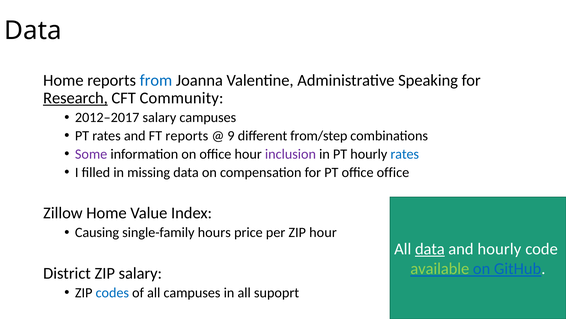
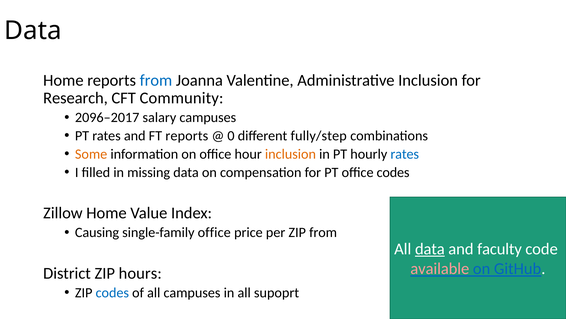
Administrative Speaking: Speaking -> Inclusion (428, 80)
Research underline: present -> none (75, 98)
2012–2017: 2012–2017 -> 2096–2017 (107, 117)
9: 9 -> 0 (231, 136)
from/step: from/step -> fully/step (319, 136)
Some colour: purple -> orange (91, 154)
inclusion colour: purple -> orange (290, 154)
office office: office -> codes (393, 172)
single-family hours: hours -> office (214, 232)
ZIP hour: hour -> from (323, 232)
and hourly: hourly -> faculty (500, 249)
available colour: light green -> pink (440, 268)
ZIP salary: salary -> hours (140, 273)
